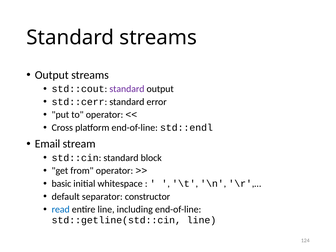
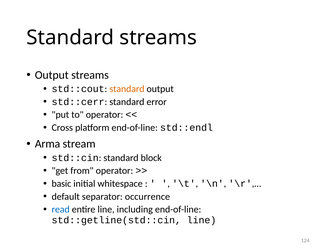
standard colour: purple -> orange (127, 89)
Email: Email -> Arma (47, 144)
constructor: constructor -> occurrence (147, 197)
